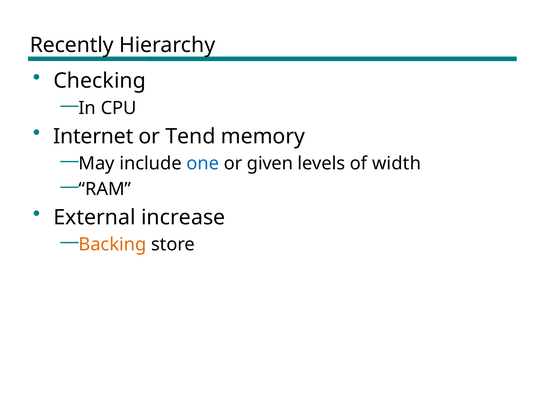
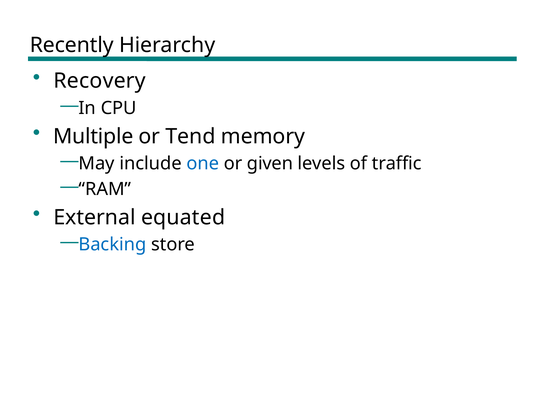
Checking: Checking -> Recovery (100, 81)
Internet: Internet -> Multiple (93, 136)
width: width -> traffic (397, 164)
increase: increase -> equated (183, 217)
Backing colour: orange -> blue (112, 245)
